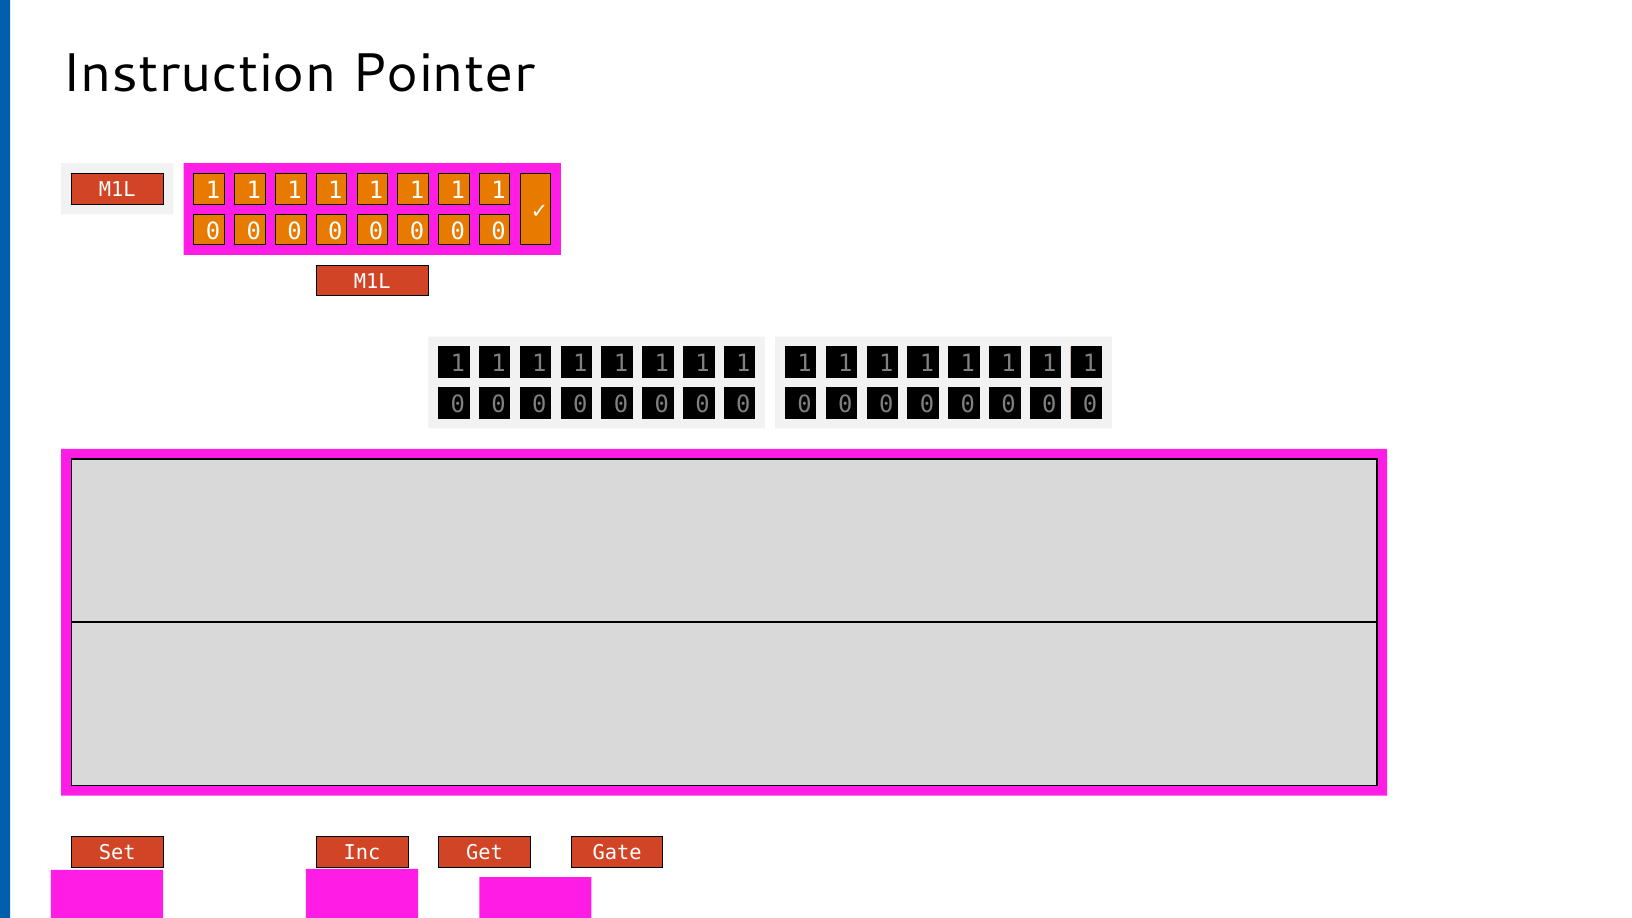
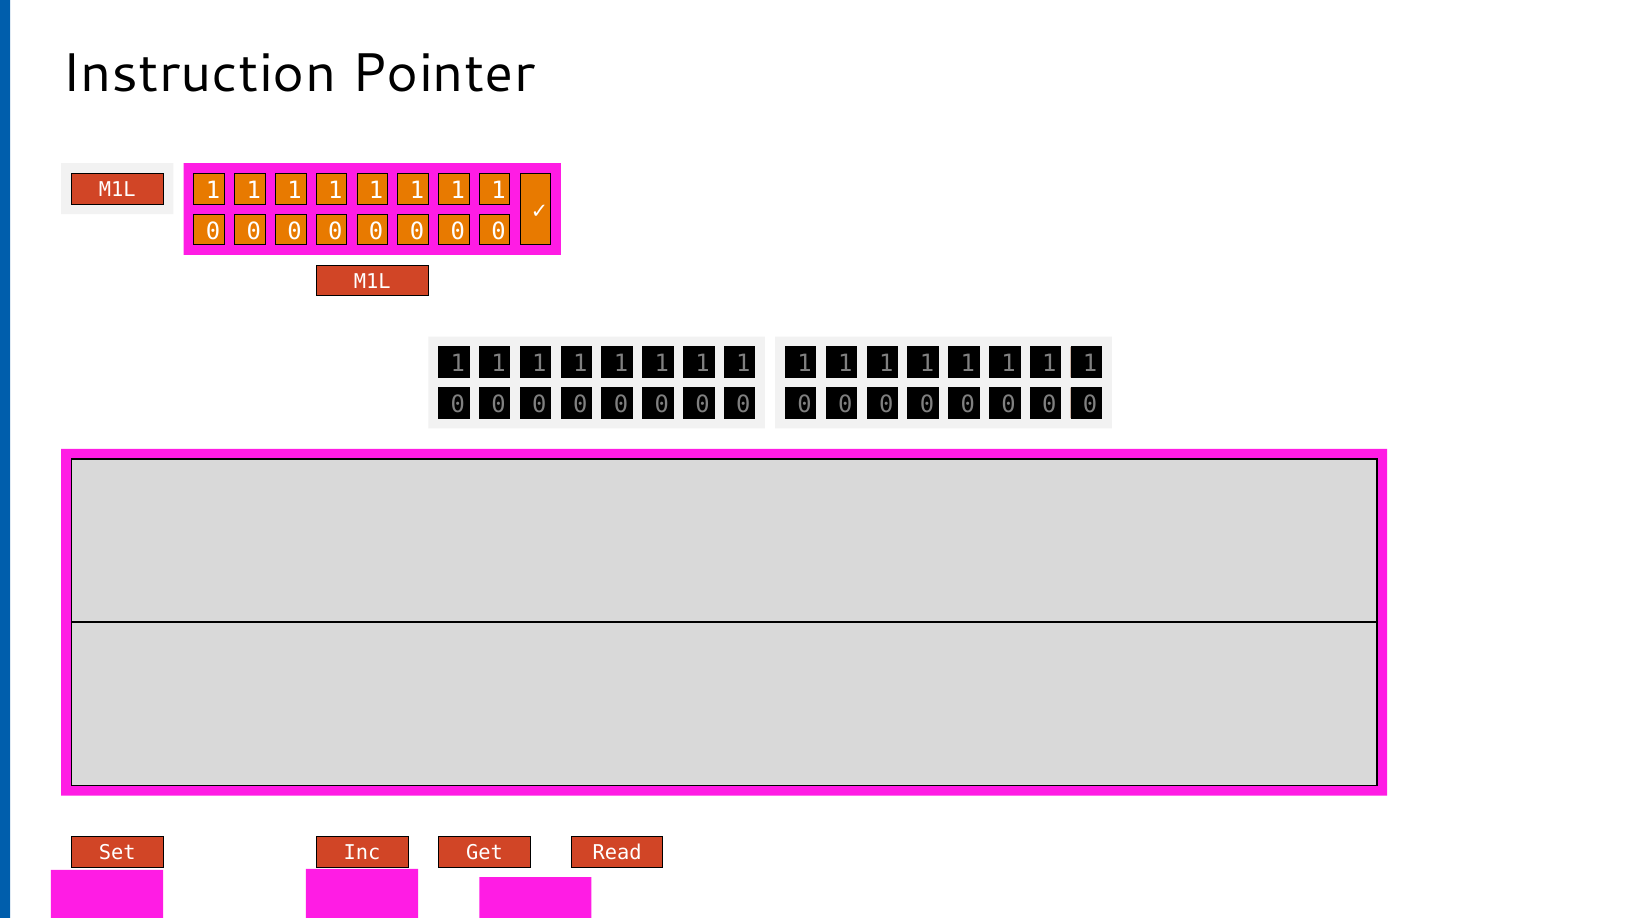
Gate: Gate -> Read (617, 853)
